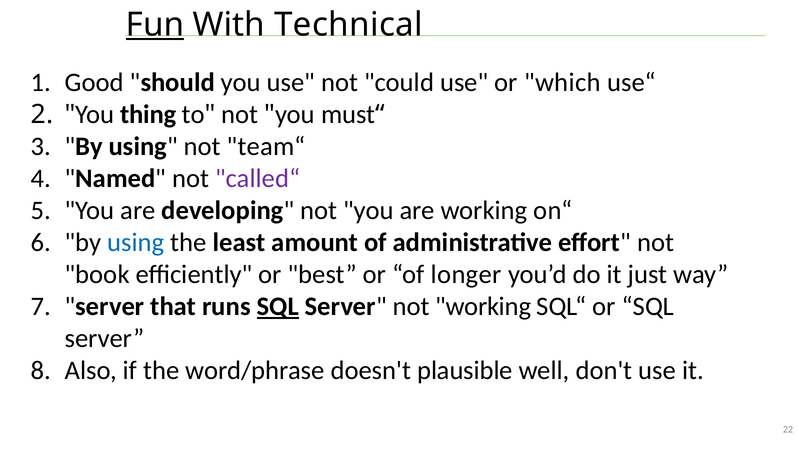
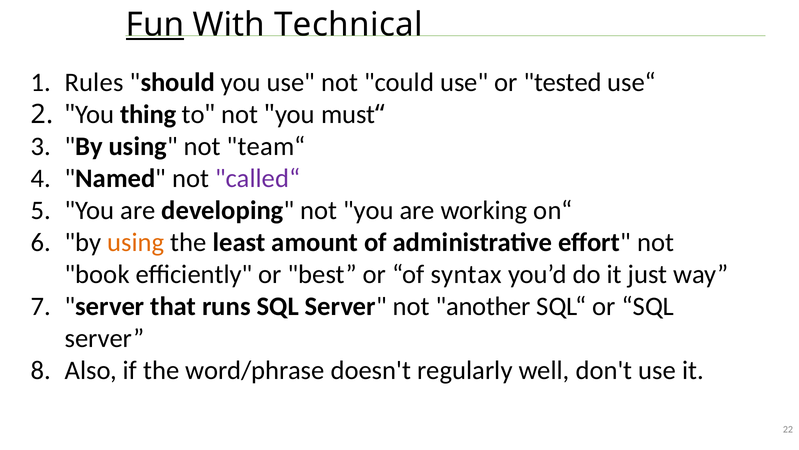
Good: Good -> Rules (94, 82)
which: which -> tested (563, 82)
using colour: blue -> orange (136, 242)
longer: longer -> syntax (466, 274)
SQL underline: present -> none (278, 306)
not working: working -> another (483, 306)
plausible: plausible -> regularly (465, 370)
